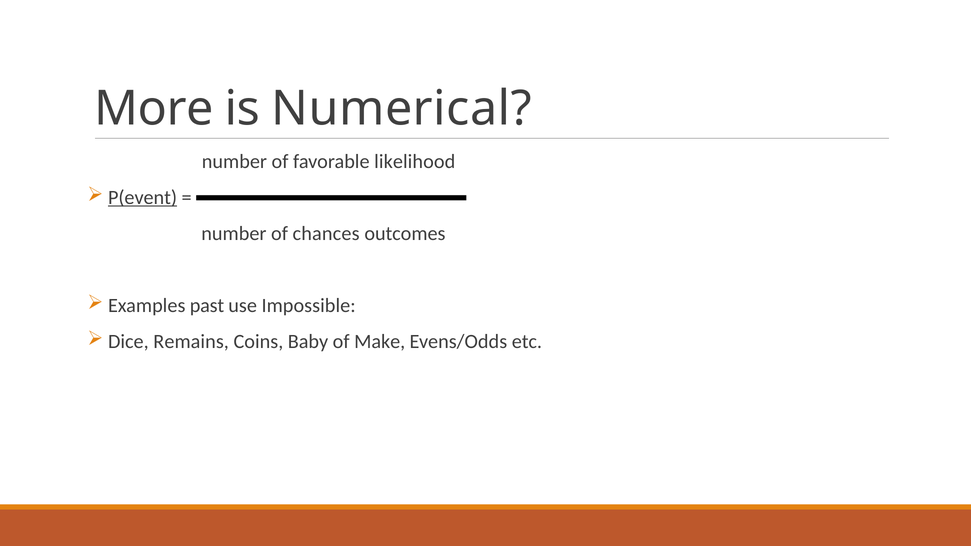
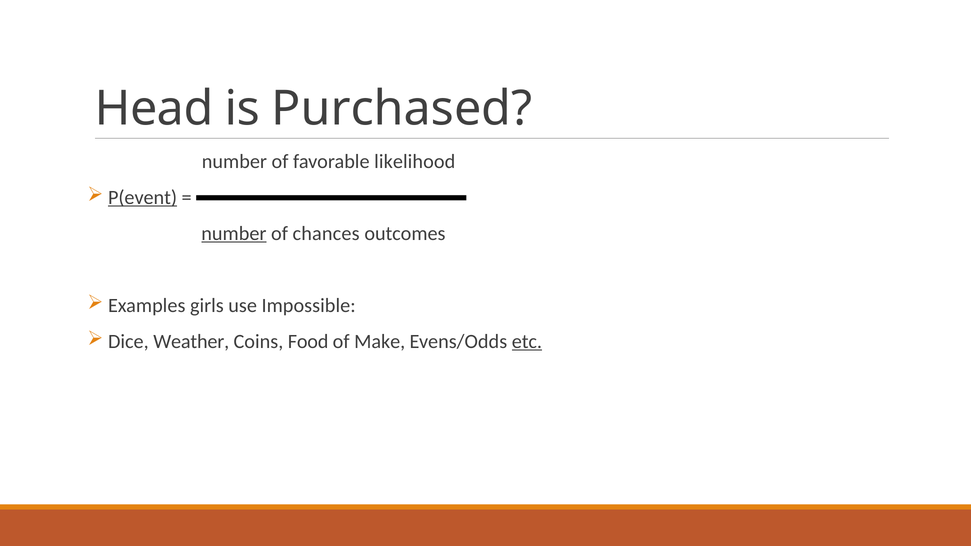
More: More -> Head (154, 109)
Numerical: Numerical -> Purchased (402, 109)
number underline: none -> present (234, 233)
past: past -> girls (207, 305)
Remains: Remains -> Weather (191, 342)
Baby: Baby -> Food (308, 342)
etc underline: none -> present (527, 342)
